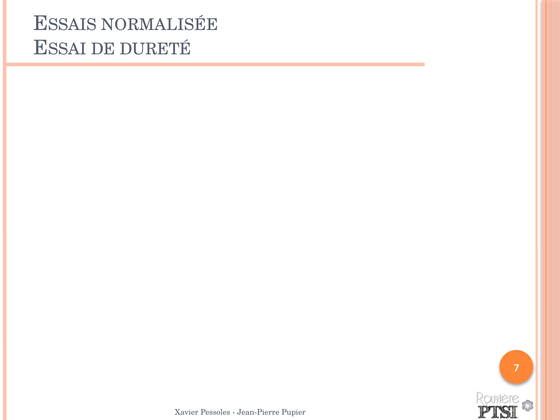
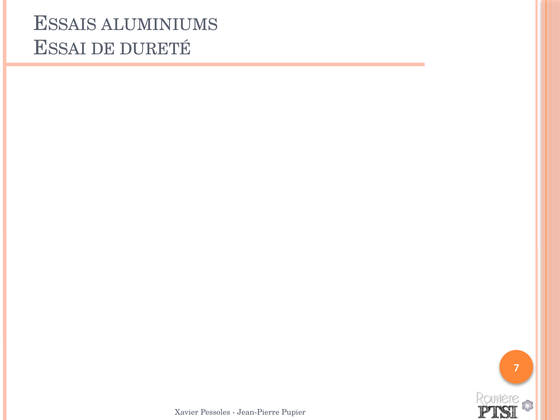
NORMALISÉE: NORMALISÉE -> ALUMINIUMS (160, 25)
